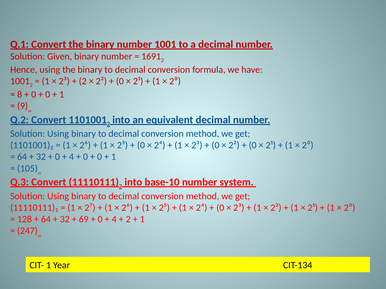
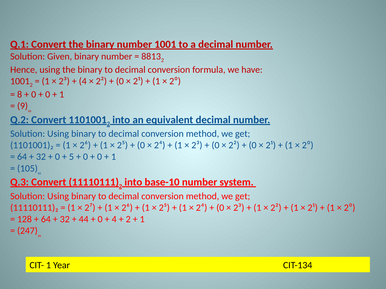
1691: 1691 -> 8813 (151, 57)
2: 2 -> 4 (83, 81)
4: 4 -> 5 (71, 157)
69: 69 -> 44 (84, 220)
